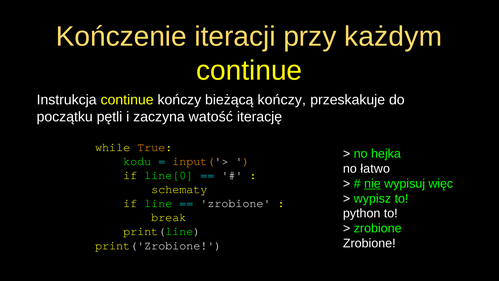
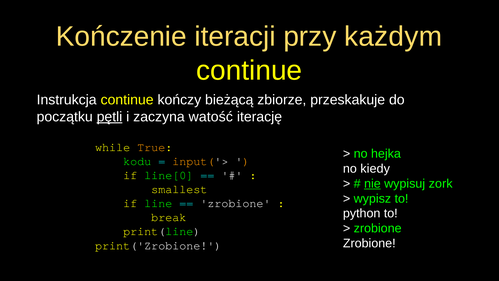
bieżącą kończy: kończy -> zbiorze (282, 100)
pętli underline: none -> present (110, 117)
łatwo: łatwo -> kiedy (375, 168)
więc: więc -> zork (441, 183)
schematy: schematy -> smallest (179, 189)
